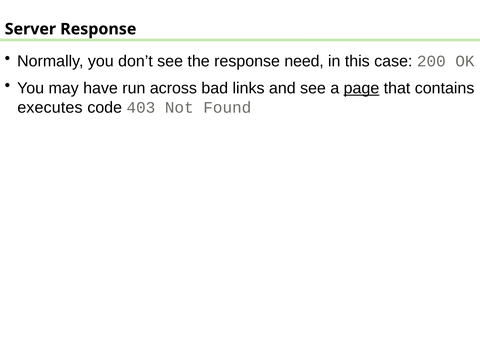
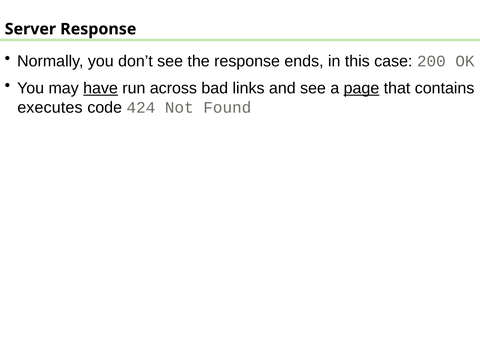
need: need -> ends (304, 61)
have underline: none -> present (101, 88)
403: 403 -> 424 (141, 107)
